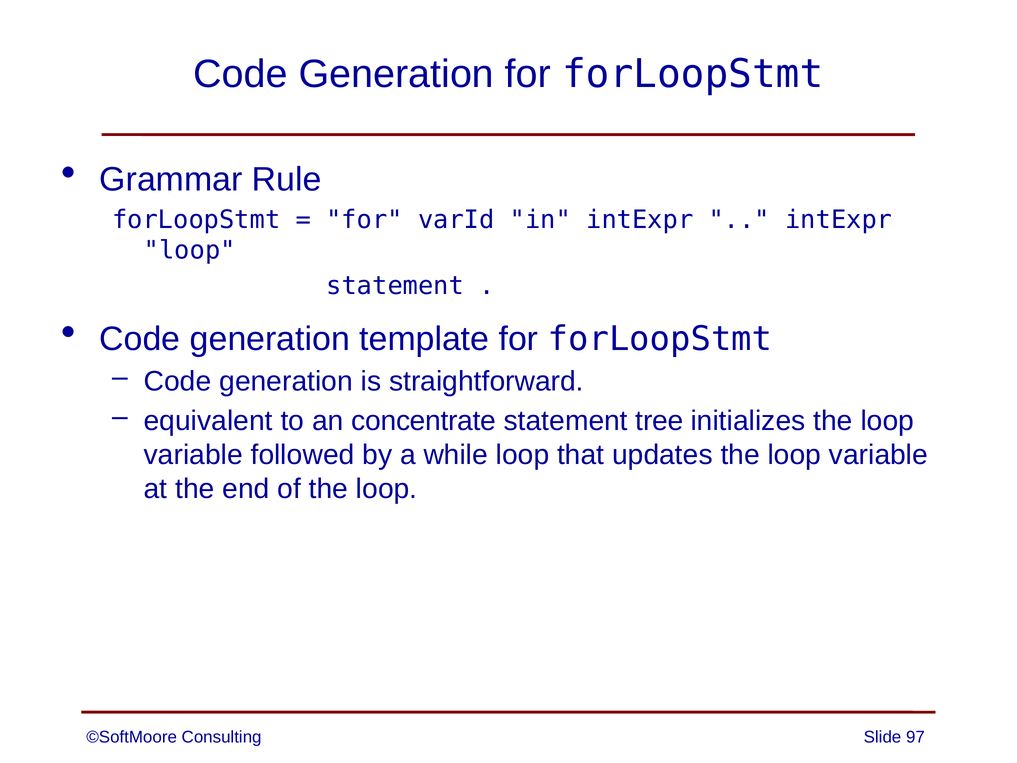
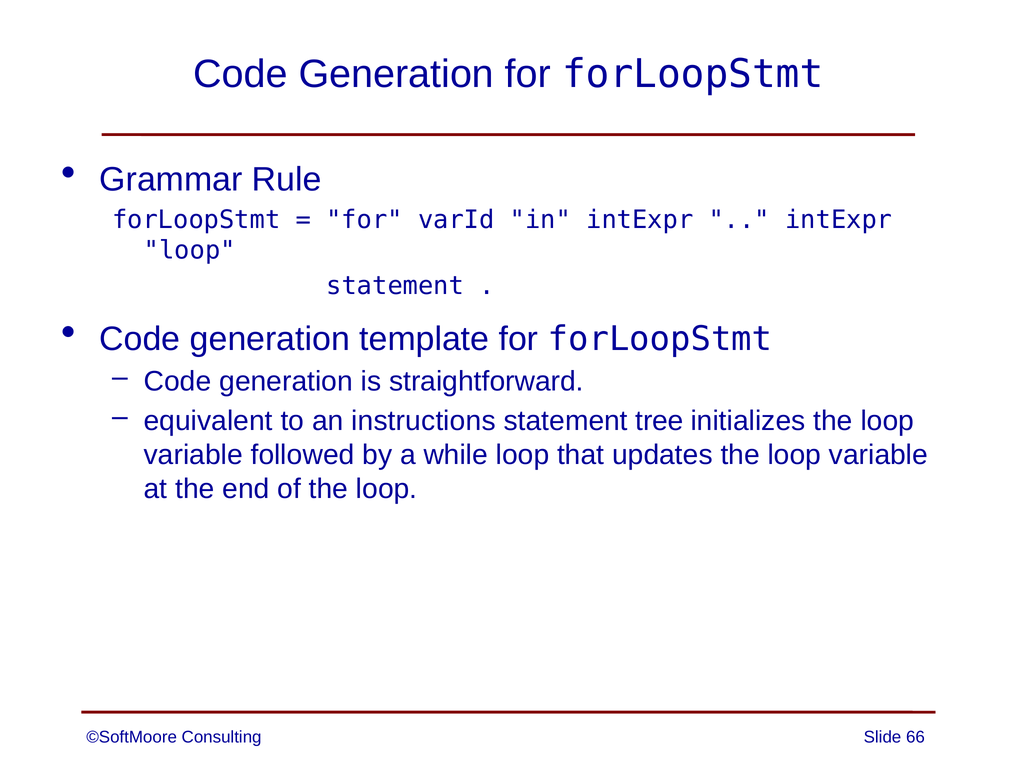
concentrate: concentrate -> instructions (424, 421)
97: 97 -> 66 (915, 737)
